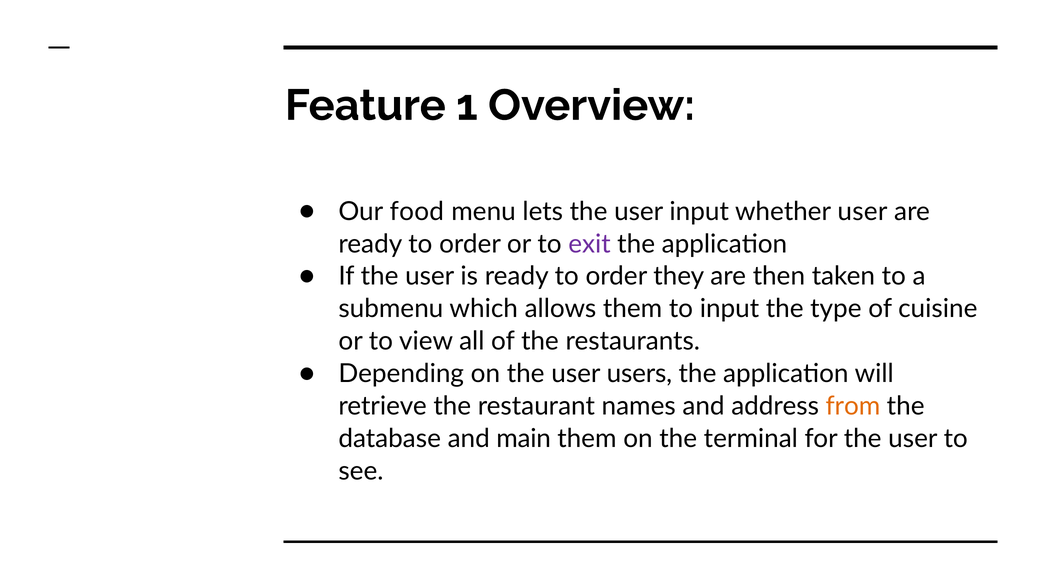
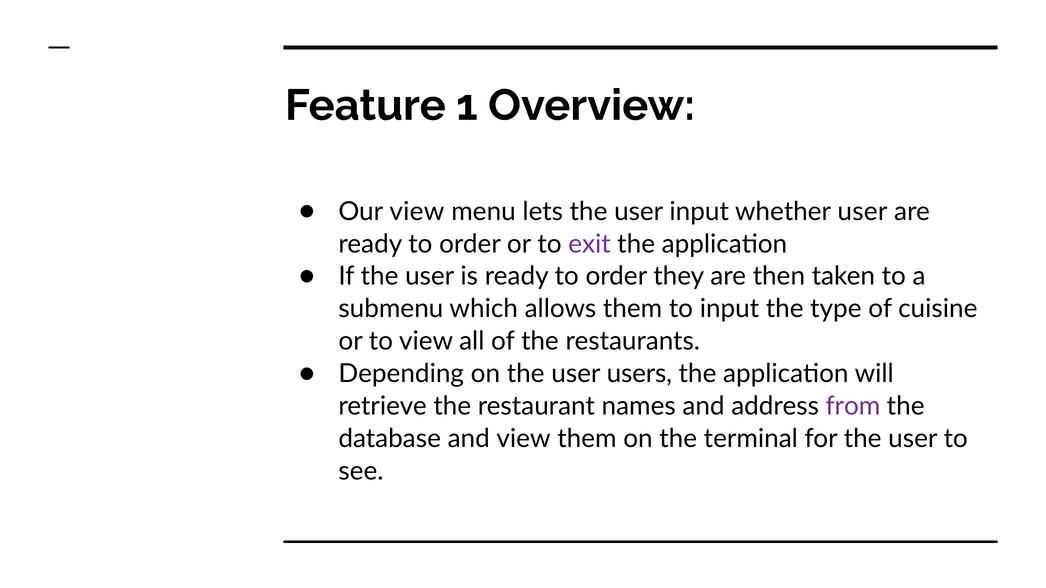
Our food: food -> view (417, 212)
from colour: orange -> purple (853, 406)
and main: main -> view (524, 439)
